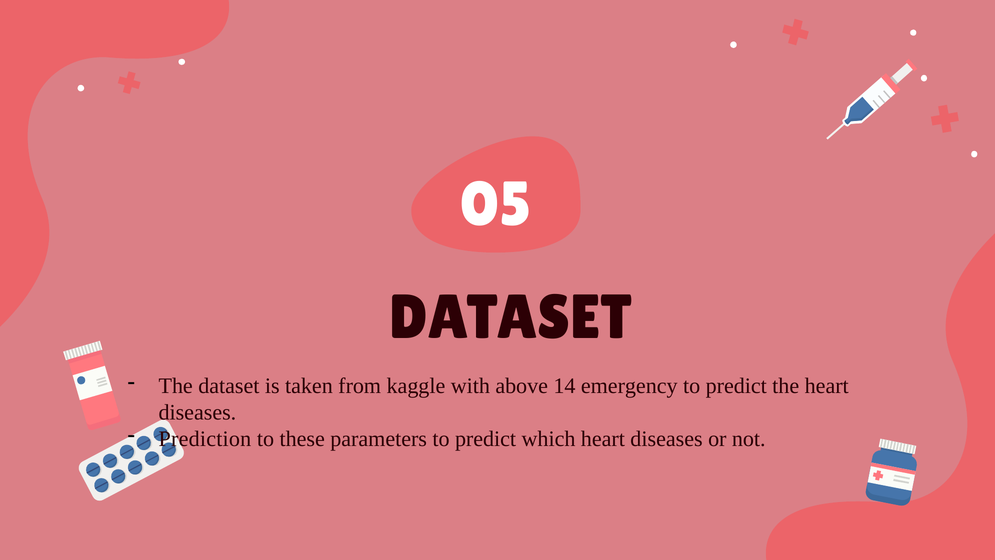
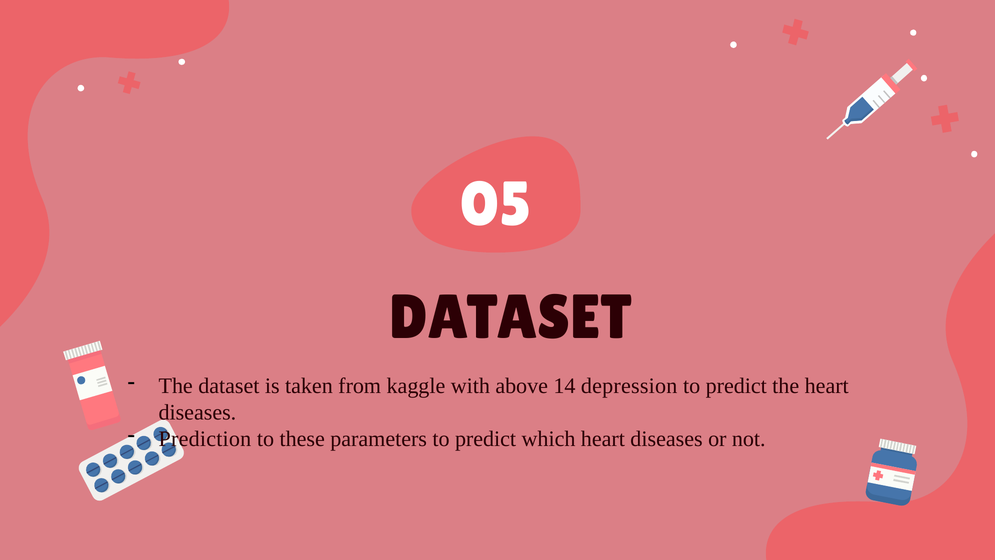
emergency: emergency -> depression (629, 386)
